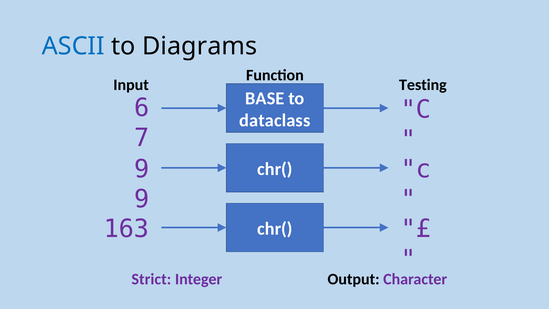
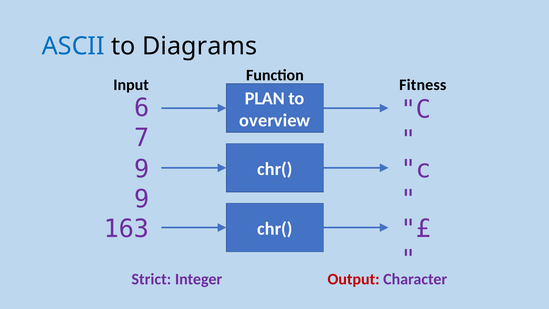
Testing: Testing -> Fitness (423, 85)
BASE: BASE -> PLAN (265, 98)
dataclass: dataclass -> overview (275, 120)
Output colour: black -> red (354, 279)
